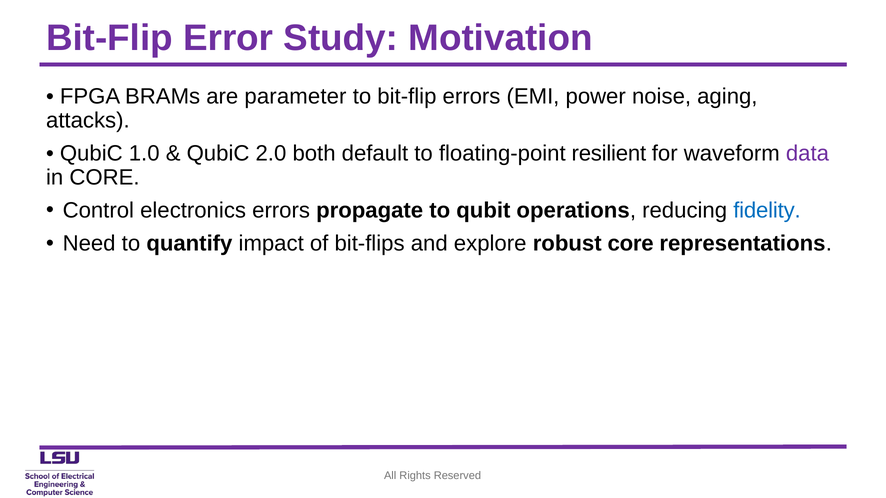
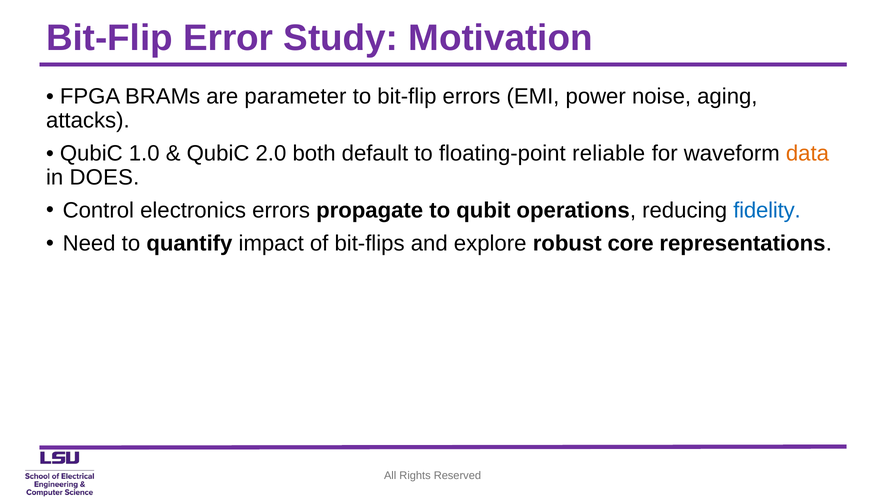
resilient: resilient -> reliable (609, 154)
data colour: purple -> orange (807, 154)
in CORE: CORE -> DOES (104, 178)
